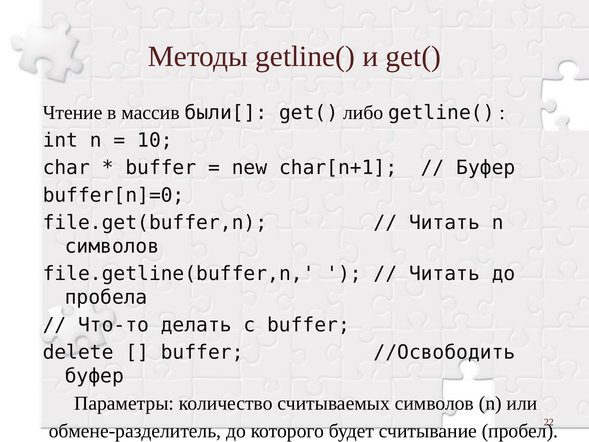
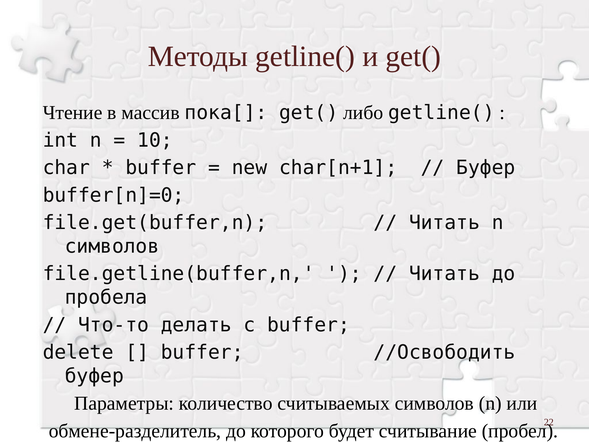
были[: были[ -> пока[ (226, 113)
